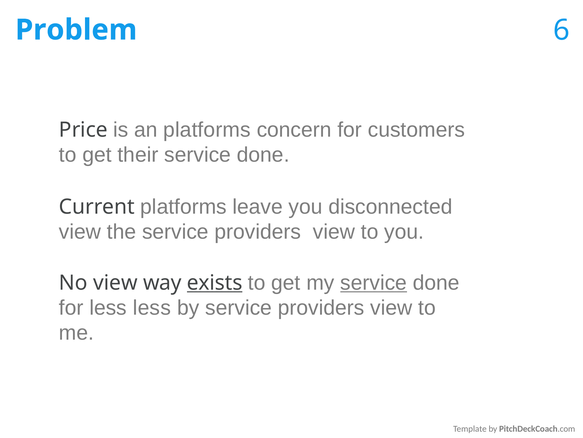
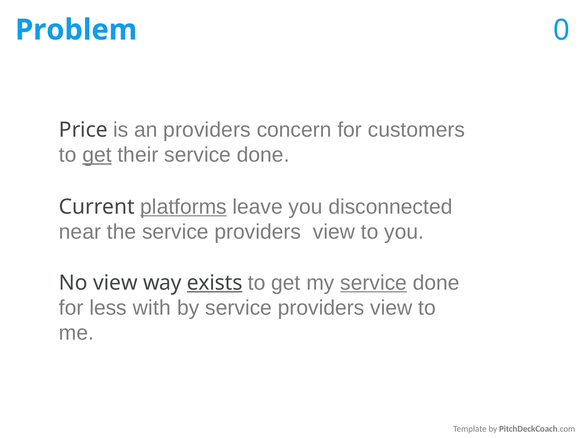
6: 6 -> 0 (561, 30)
an platforms: platforms -> providers (207, 130)
get underline: none -> present (97, 155)
platforms underline: none -> present (184, 206)
view: view -> near (80, 232)
less less: less -> with (152, 307)
